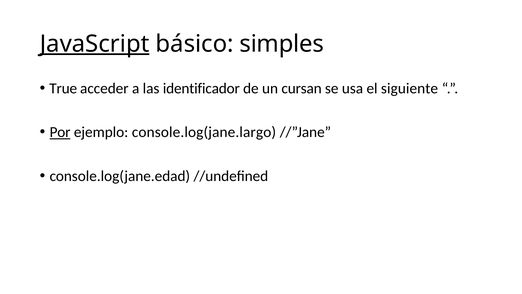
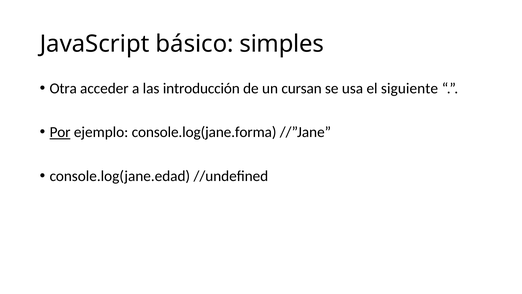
JavaScript underline: present -> none (95, 44)
True: True -> Otra (63, 88)
identificador: identificador -> introducción (201, 88)
console.log(jane.largo: console.log(jane.largo -> console.log(jane.forma (204, 132)
